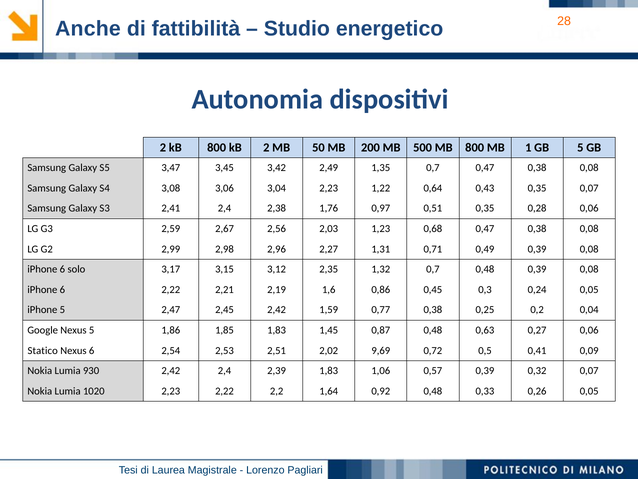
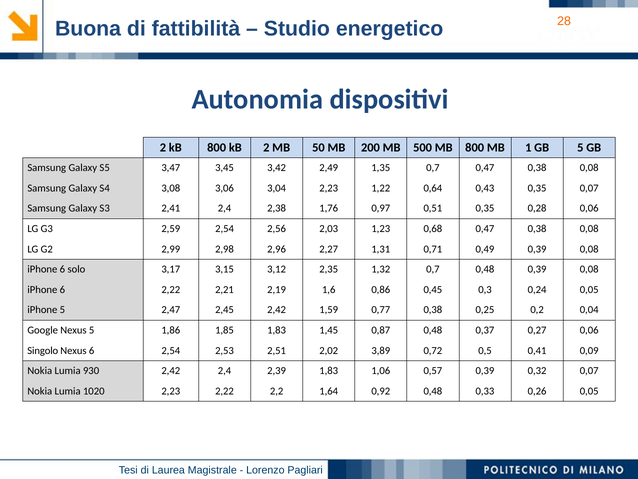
Anche: Anche -> Buona (88, 29)
2,59 2,67: 2,67 -> 2,54 (225, 229)
0,63: 0,63 -> 0,37 (485, 330)
Statico: Statico -> Singolo (43, 350)
9,69: 9,69 -> 3,89 (381, 350)
